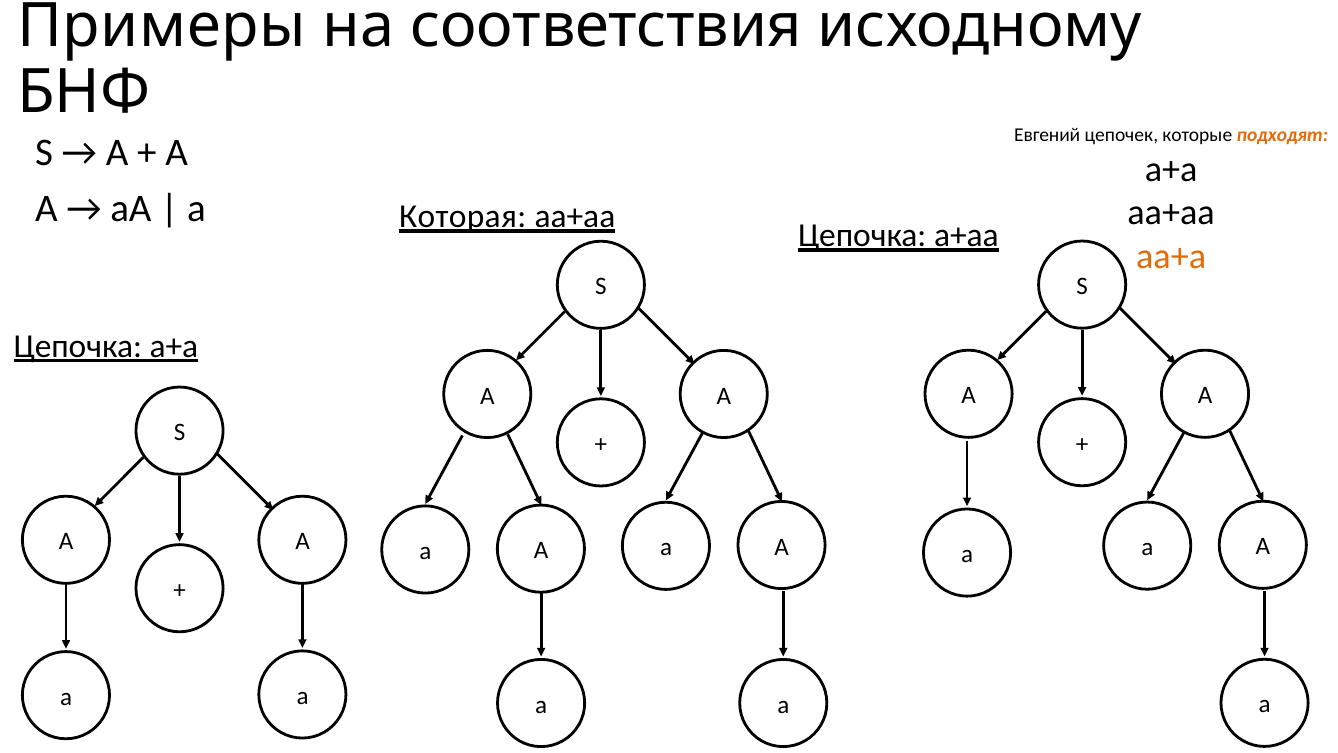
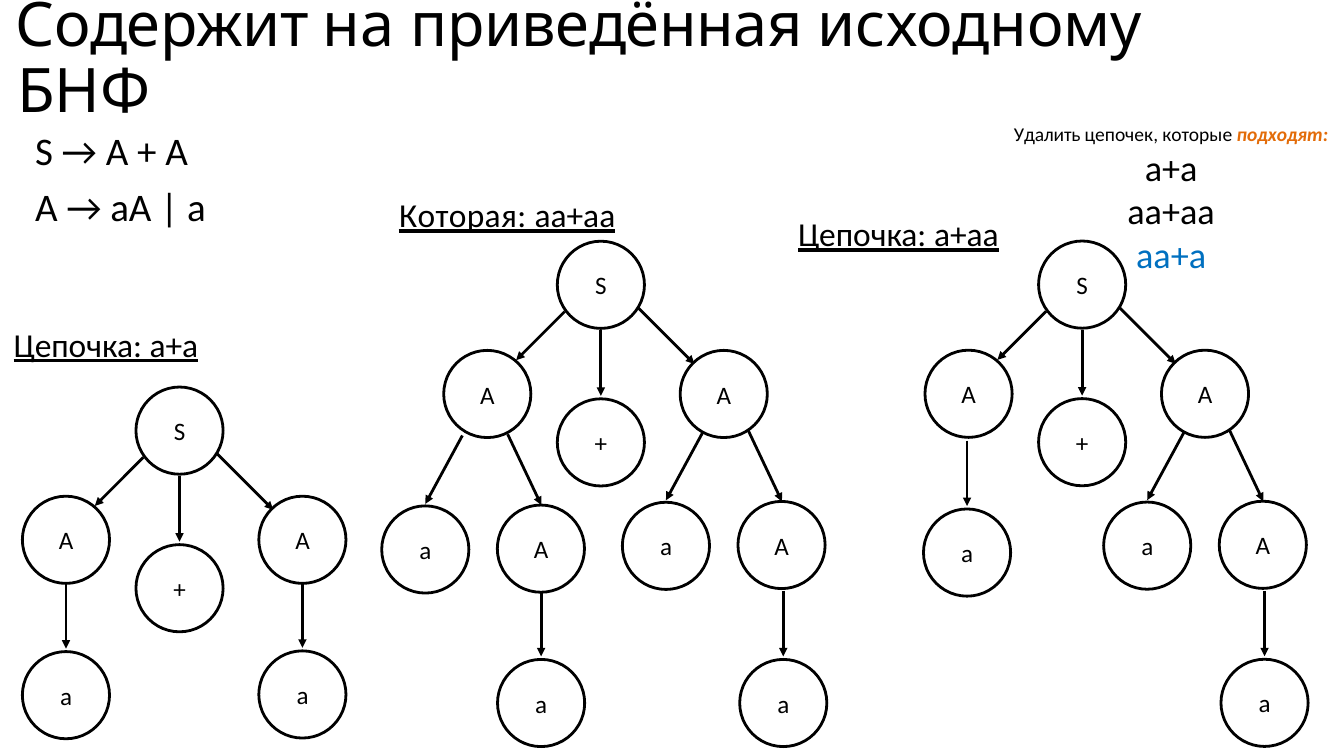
Примеры: Примеры -> Содержит (162, 26)
соответствия: соответствия -> приведённая (607, 26)
Евгений: Евгений -> Удалить (1047, 135)
aa+a colour: orange -> blue (1171, 256)
